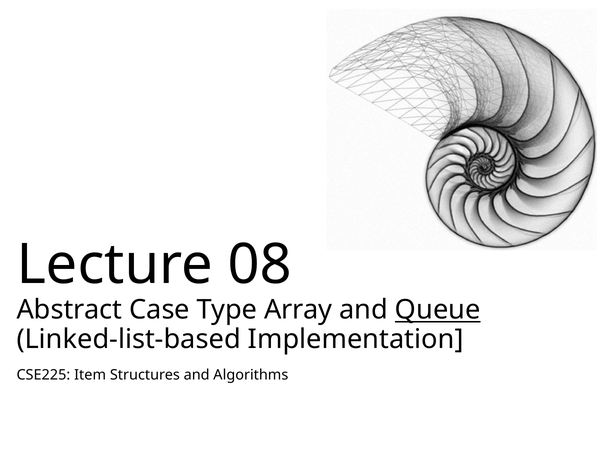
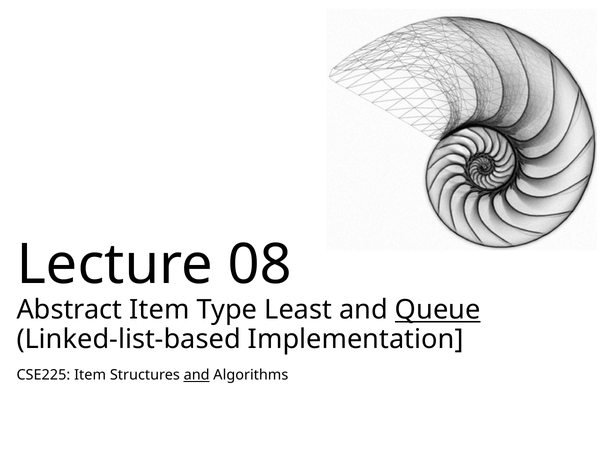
Abstract Case: Case -> Item (159, 310)
Array: Array -> Least (298, 310)
and underline: none -> present (197, 375)
